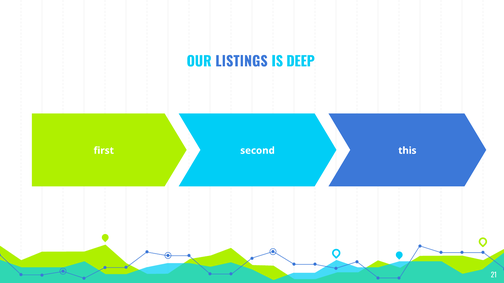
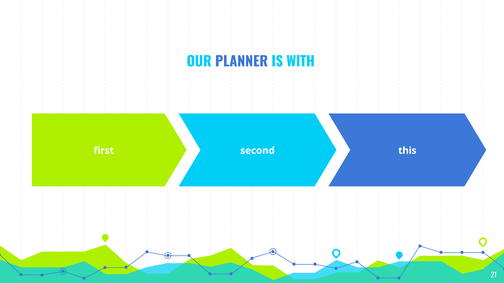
LISTINGS: LISTINGS -> PLANNER (242, 62)
DEEP: DEEP -> WITH (301, 62)
